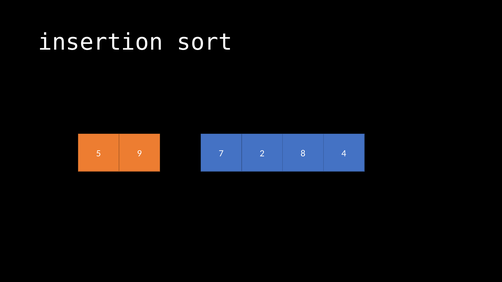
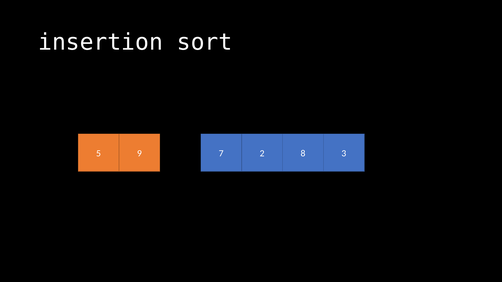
4: 4 -> 3 (344, 153)
